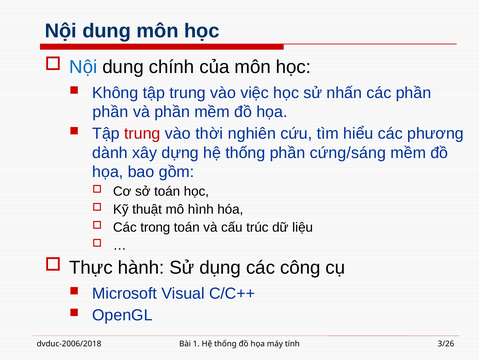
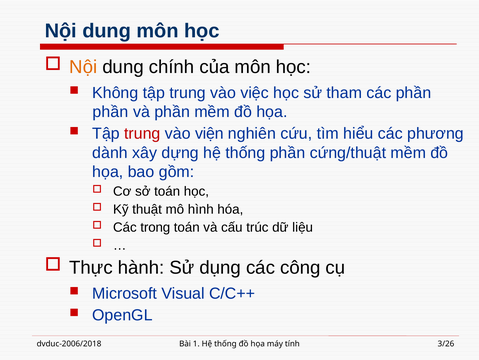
Nội colour: blue -> orange (83, 67)
nhấn: nhấn -> tham (344, 93)
thời: thời -> viện (209, 133)
cứng/sáng: cứng/sáng -> cứng/thuật (348, 152)
